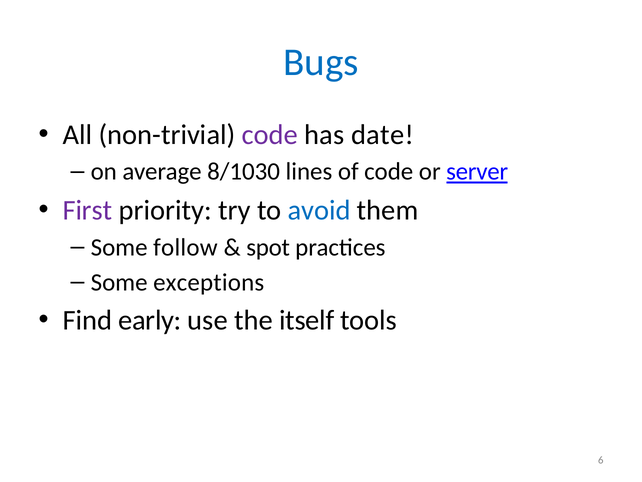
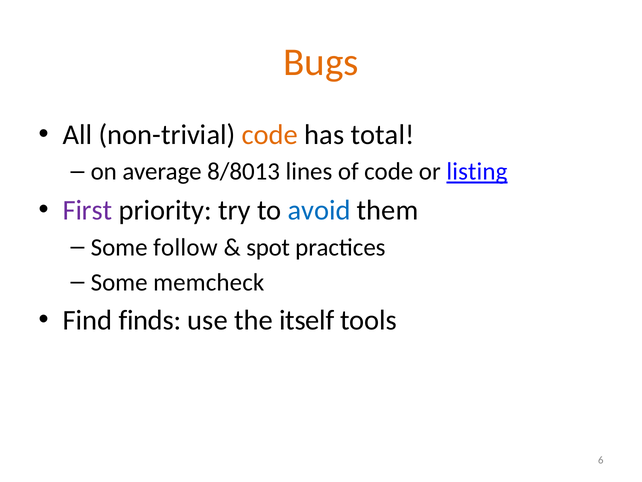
Bugs colour: blue -> orange (321, 62)
code colour: purple -> orange (270, 135)
date: date -> total (383, 135)
8/1030: 8/1030 -> 8/8013 (244, 172)
server: server -> listing (477, 172)
exceptions: exceptions -> memcheck (209, 282)
early: early -> finds (150, 320)
